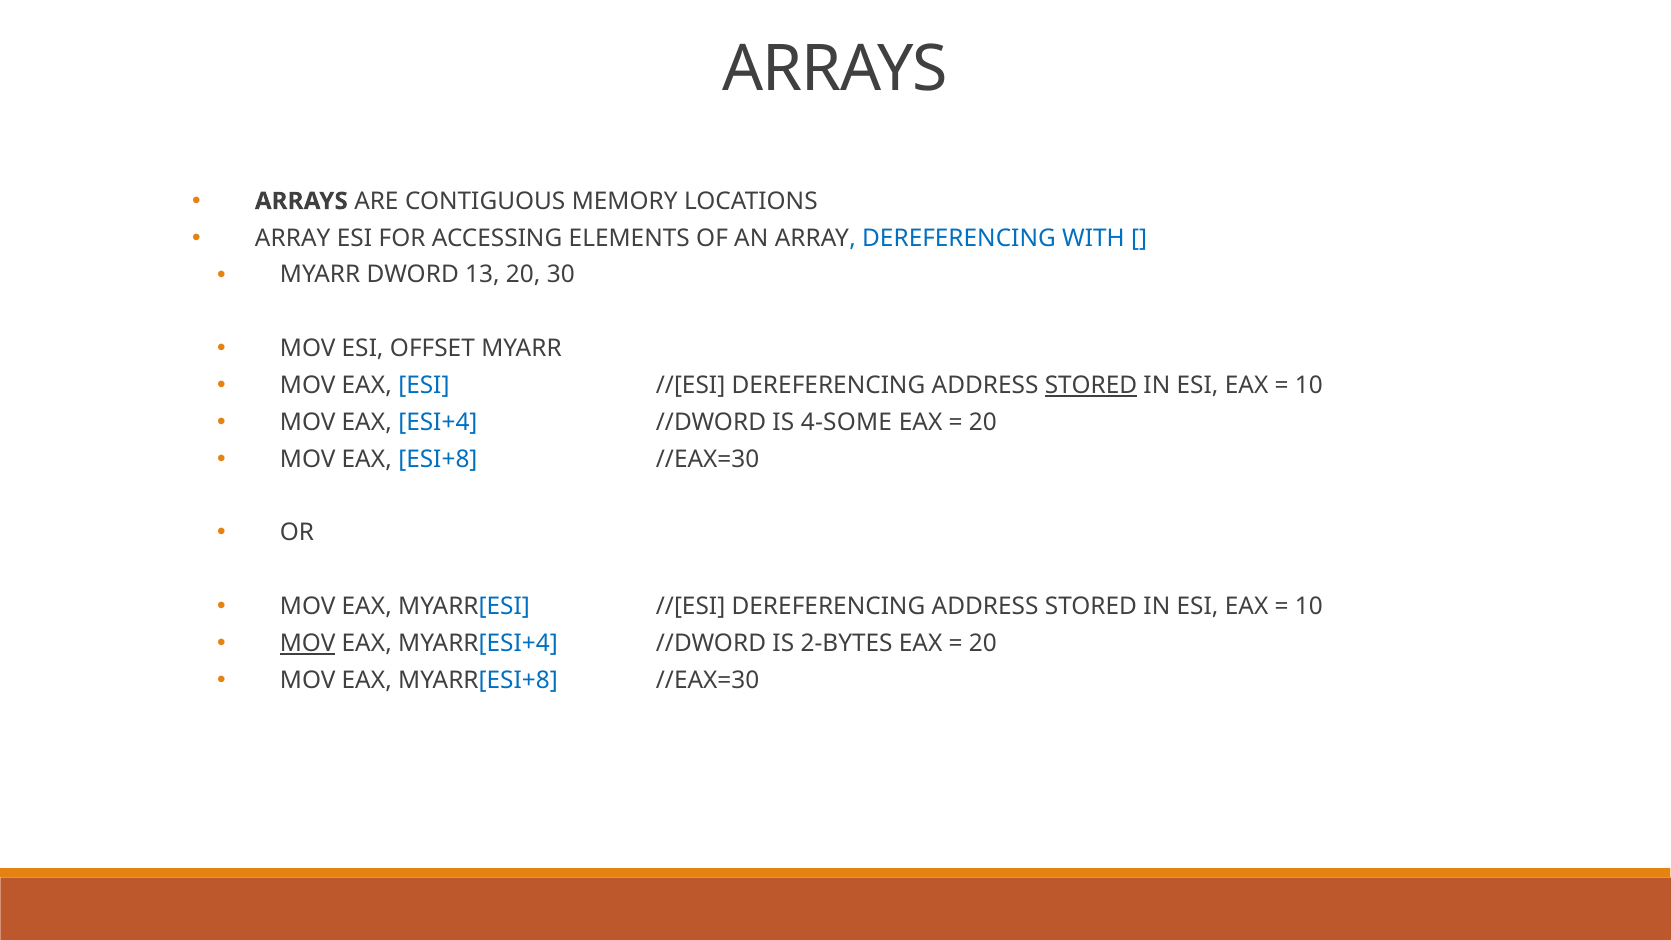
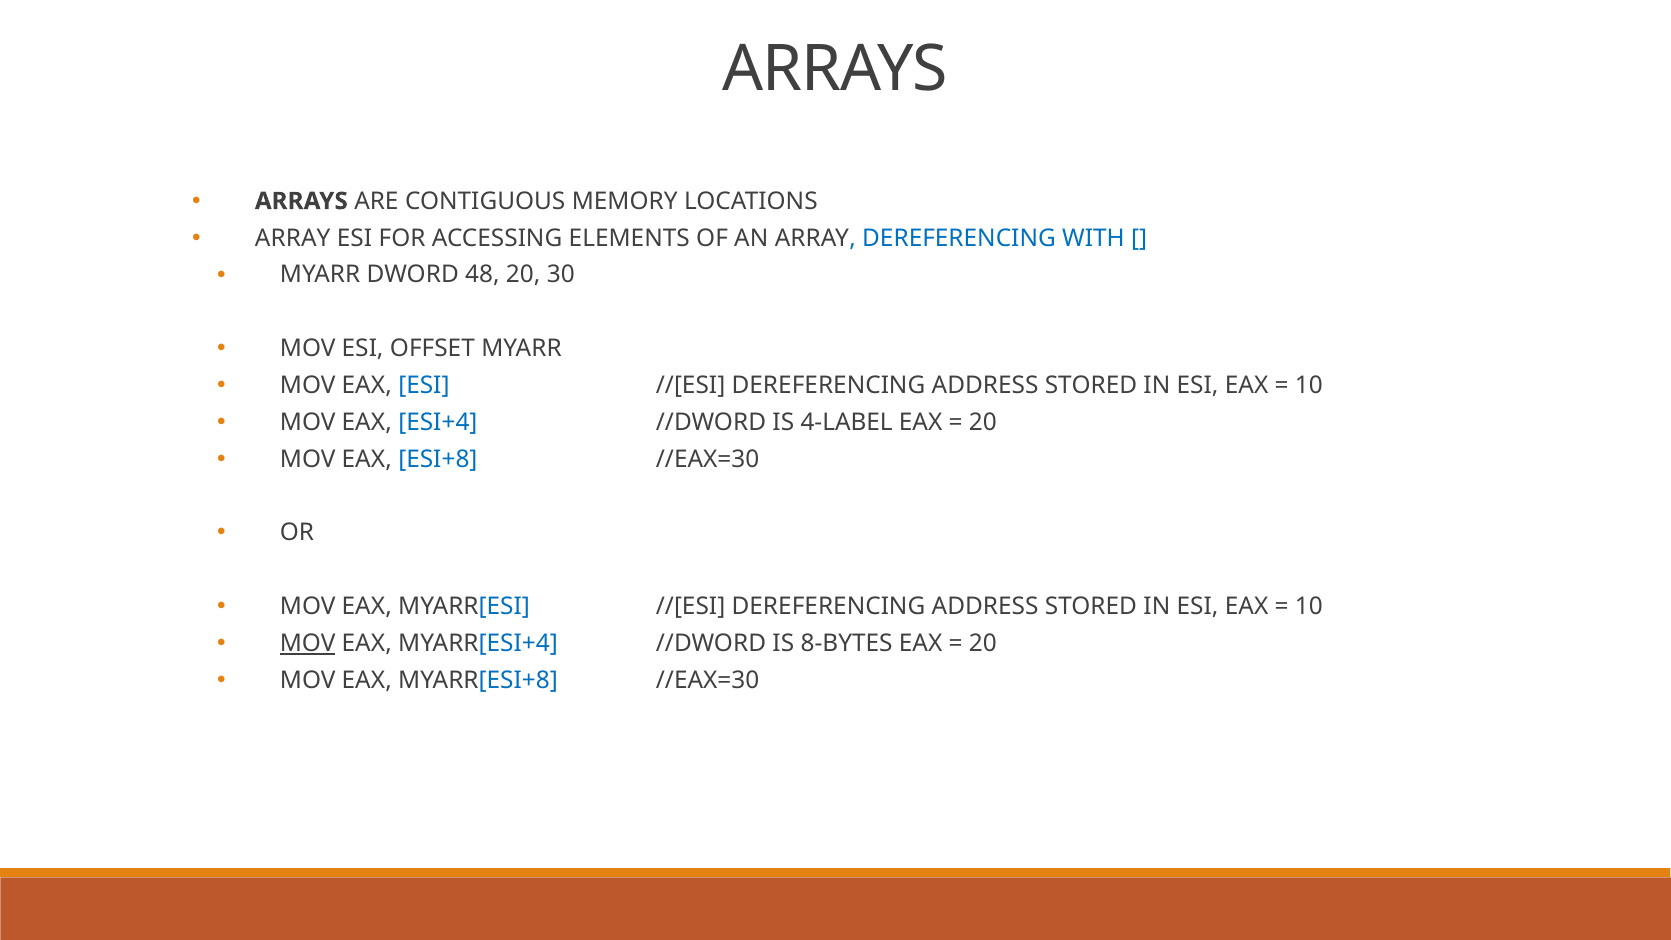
13: 13 -> 48 (482, 275)
STORED underline: present -> none (1091, 385)
4-SOME: 4-SOME -> 4-LABEL (847, 422)
2-BYTES: 2-BYTES -> 8-BYTES (847, 643)
